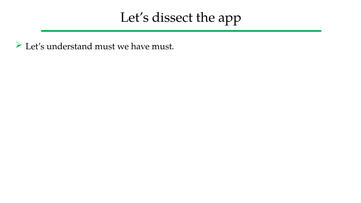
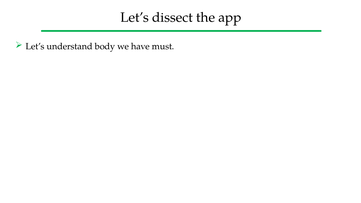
understand must: must -> body (105, 46)
